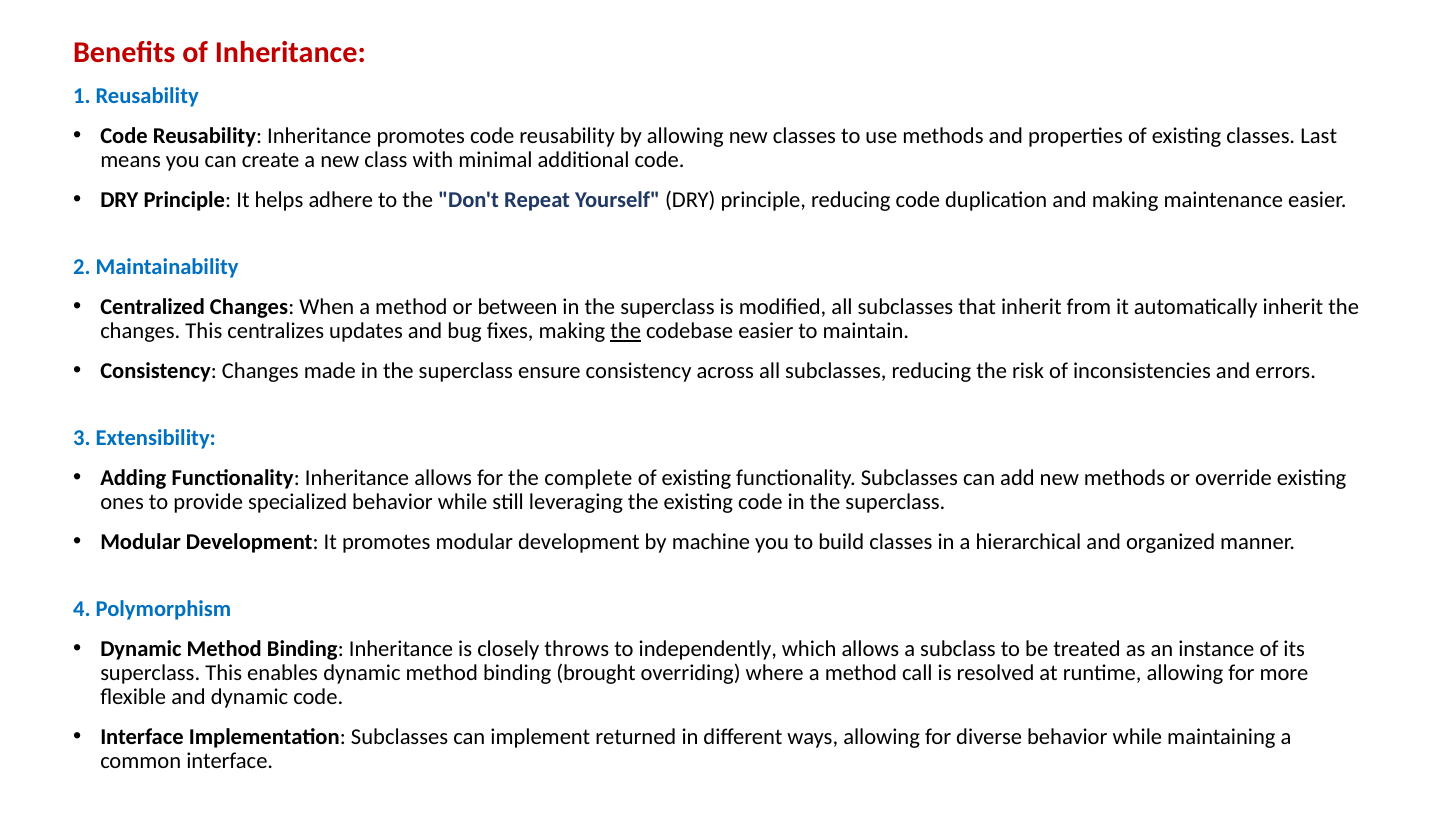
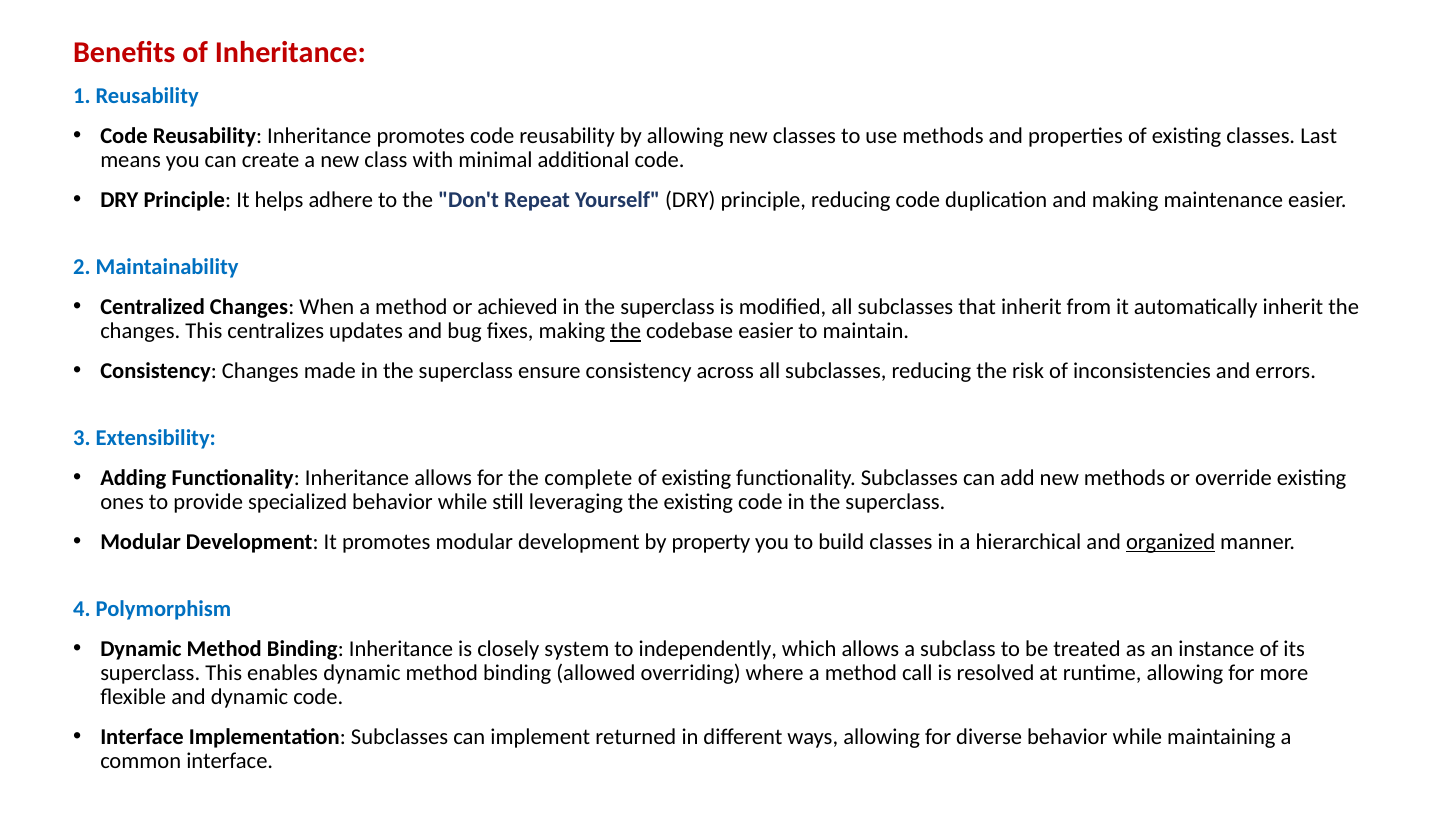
between: between -> achieved (518, 307)
machine: machine -> property (711, 542)
organized underline: none -> present (1171, 542)
throws: throws -> system (577, 648)
brought: brought -> allowed (596, 673)
